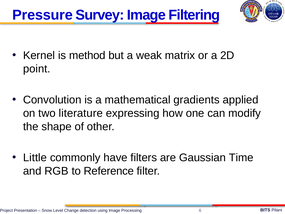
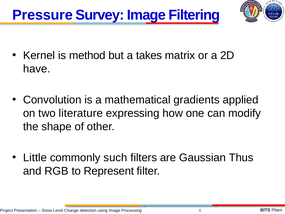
weak: weak -> takes (149, 55)
point: point -> have (37, 69)
have: have -> such (115, 157)
Time: Time -> Thus (241, 157)
Reference: Reference -> Represent (109, 171)
